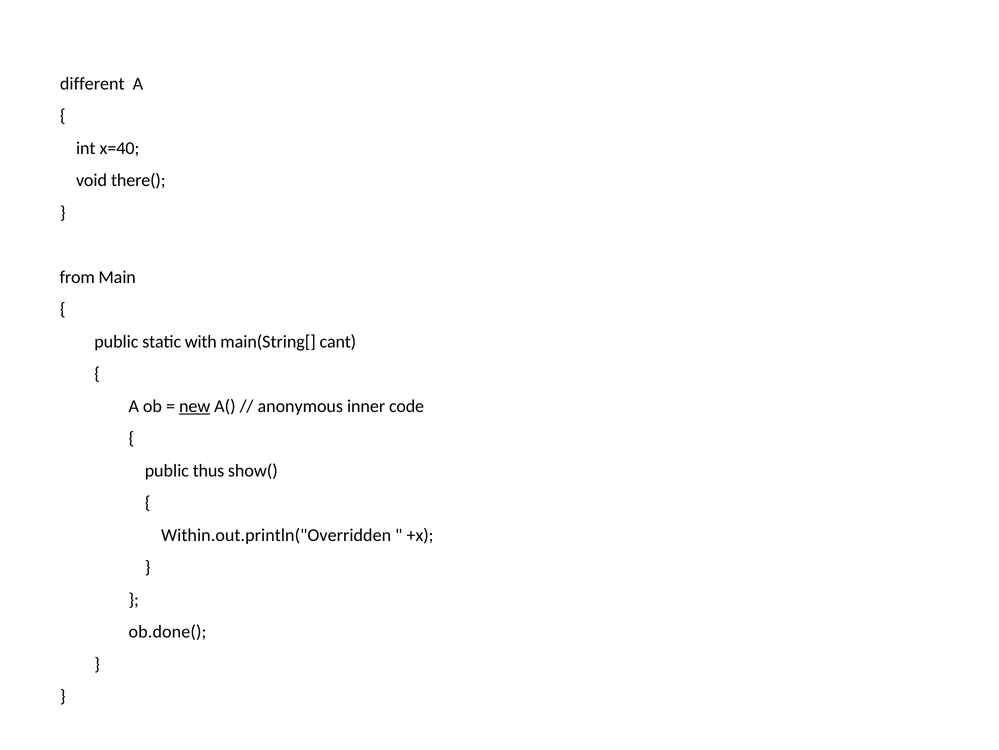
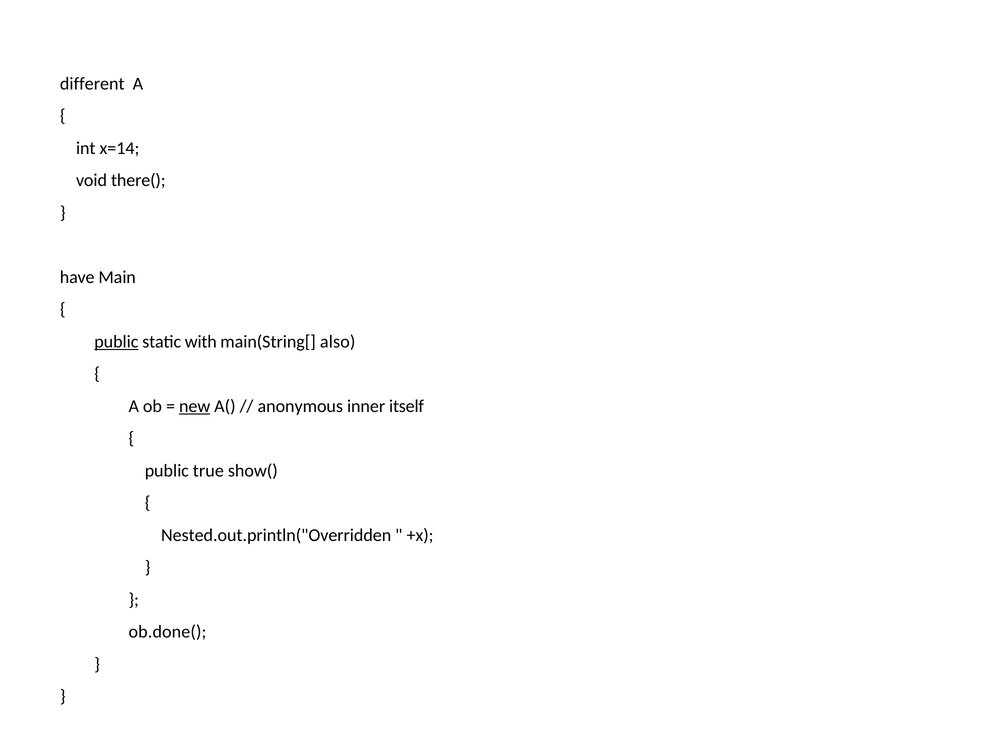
x=40: x=40 -> x=14 (119, 148)
from: from -> have (77, 277)
public underline: none -> present (116, 341)
cant: cant -> also (338, 341)
code: code -> itself (407, 406)
thus: thus -> true (208, 470)
Within.out.println("Overridden: Within.out.println("Overridden -> Nested.out.println("Overridden (276, 535)
